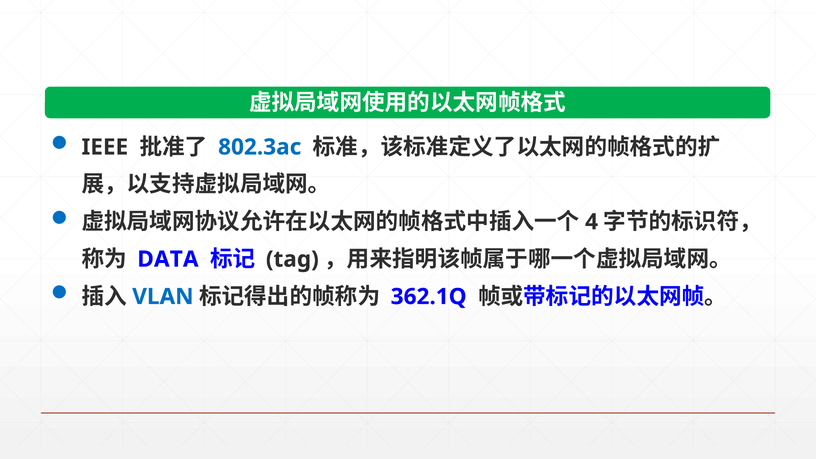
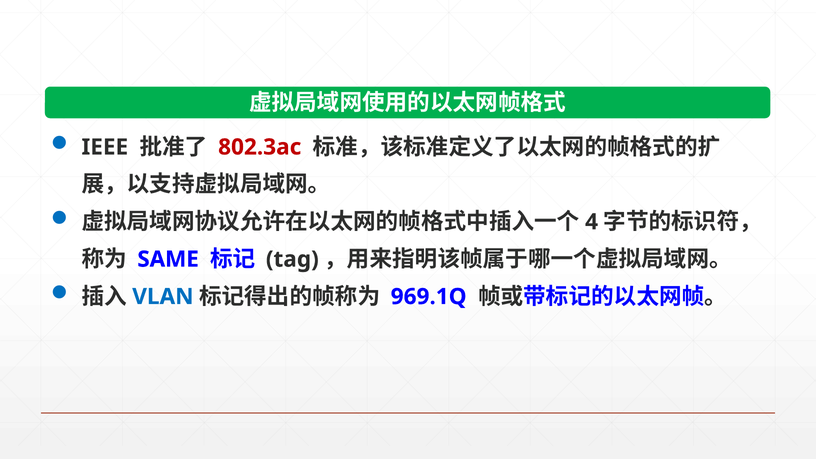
802.3ac colour: blue -> red (260, 147)
DATA: DATA -> SAME (168, 259)
362.1Q: 362.1Q -> 969.1Q (429, 297)
